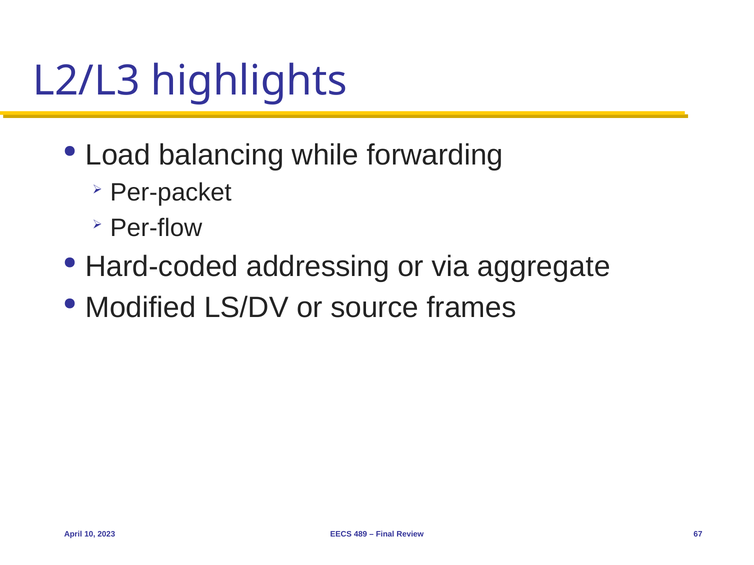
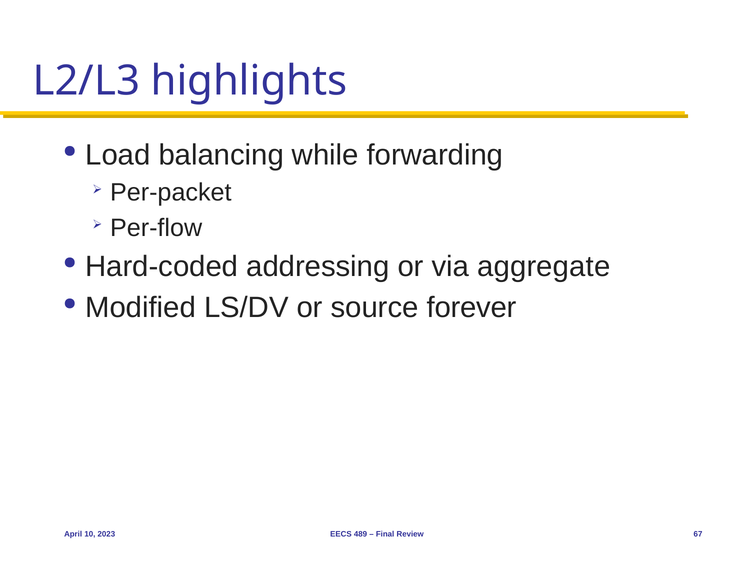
frames: frames -> forever (472, 308)
